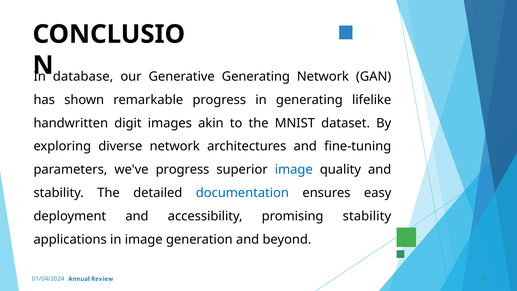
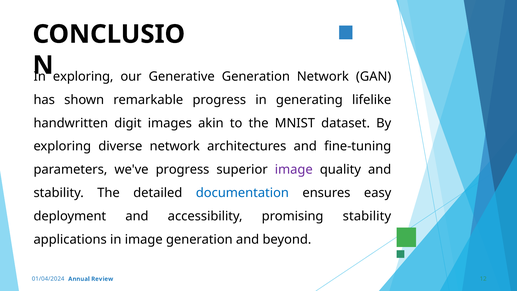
database: database -> exploring (83, 76)
Generative Generating: Generating -> Generation (256, 76)
image colour: blue -> purple (294, 170)
